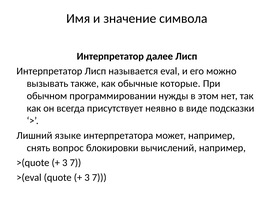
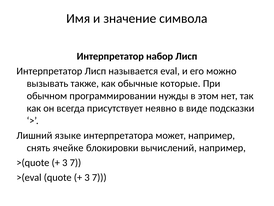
далее: далее -> набор (160, 56)
вопрос: вопрос -> ячейке (68, 147)
